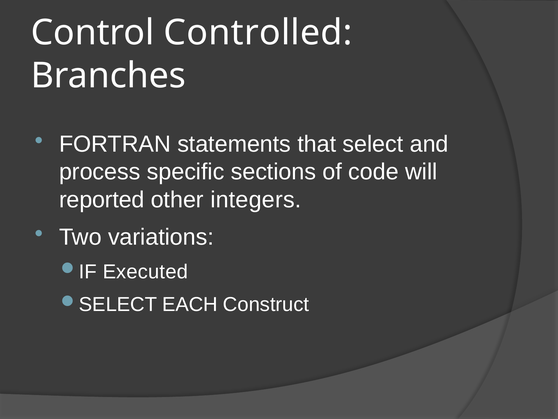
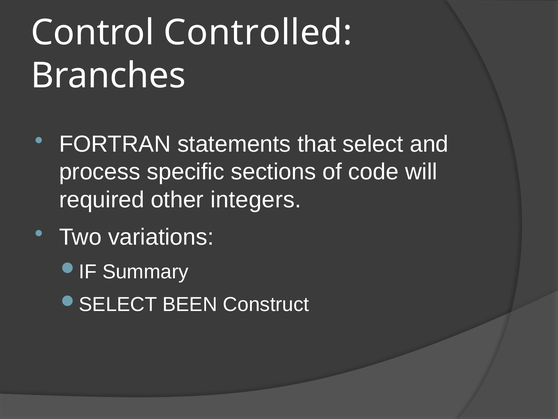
reported: reported -> required (102, 200)
Executed: Executed -> Summary (145, 271)
EACH: EACH -> BEEN (190, 304)
